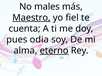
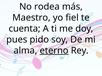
males: males -> rodea (47, 7)
Maestro underline: present -> none (31, 18)
odia: odia -> pido (39, 40)
